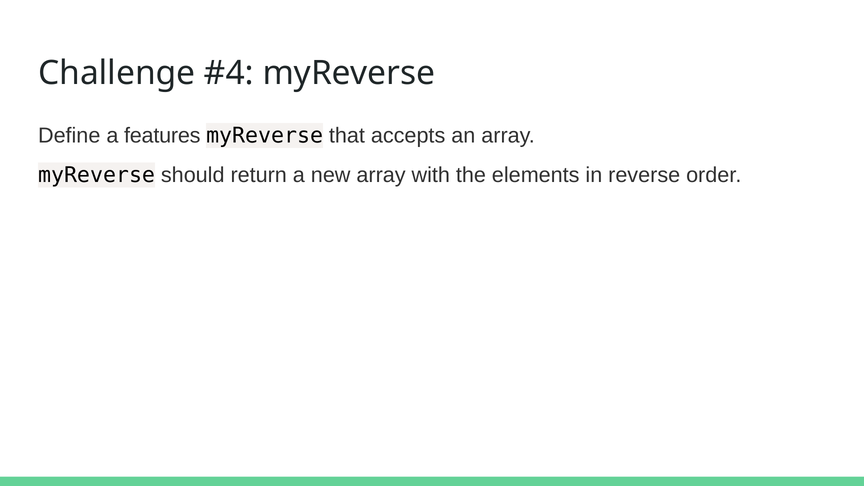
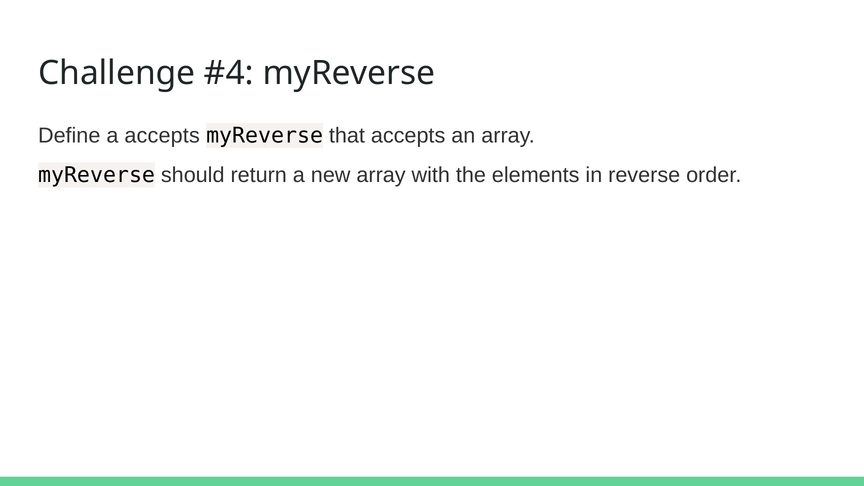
a features: features -> accepts (162, 136)
